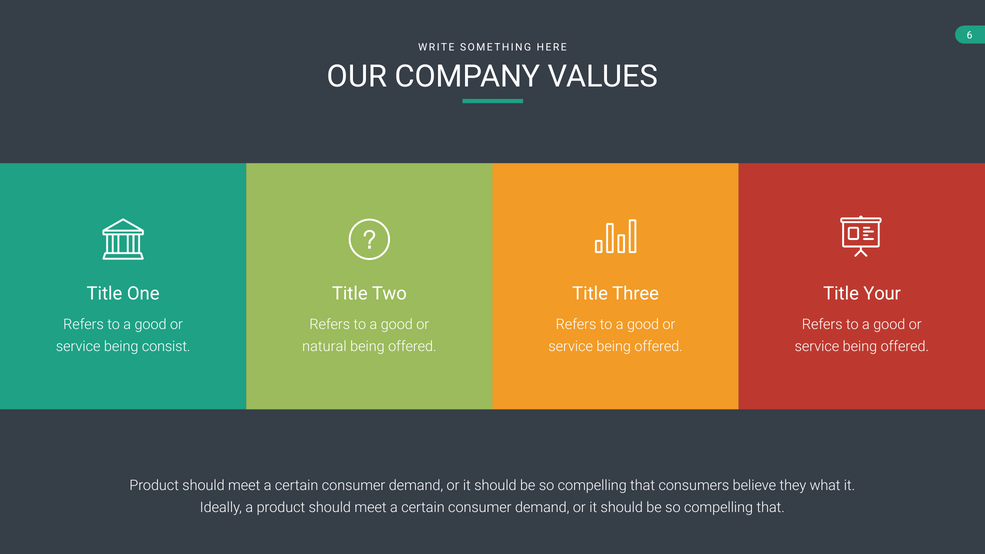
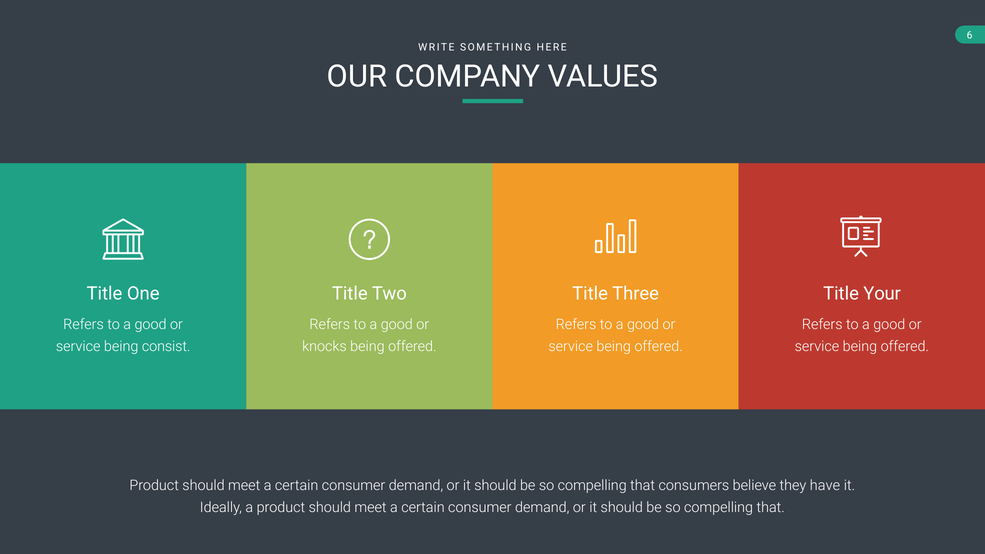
natural: natural -> knocks (324, 346)
what: what -> have (825, 486)
